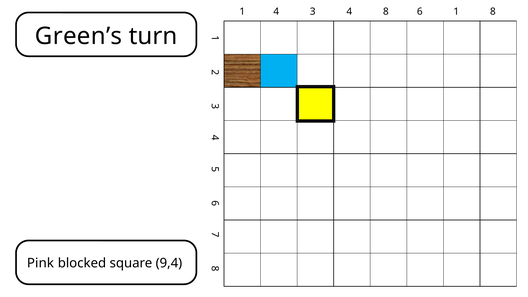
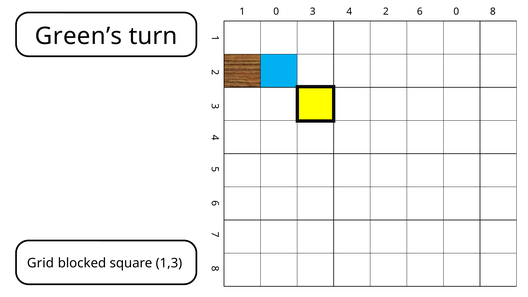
1 4: 4 -> 0 (276, 11)
4 8: 8 -> 2 (386, 11)
6 1: 1 -> 0 (456, 11)
Pink: Pink -> Grid (40, 263)
9,4: 9,4 -> 1,3 (169, 263)
